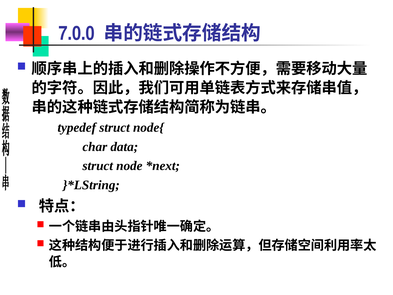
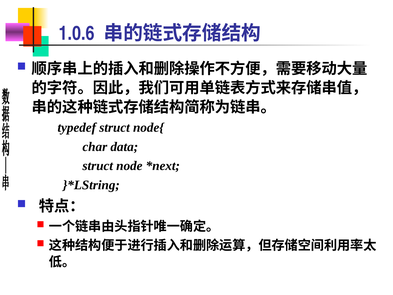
7.0.0: 7.0.0 -> 1.0.6 (77, 33)
